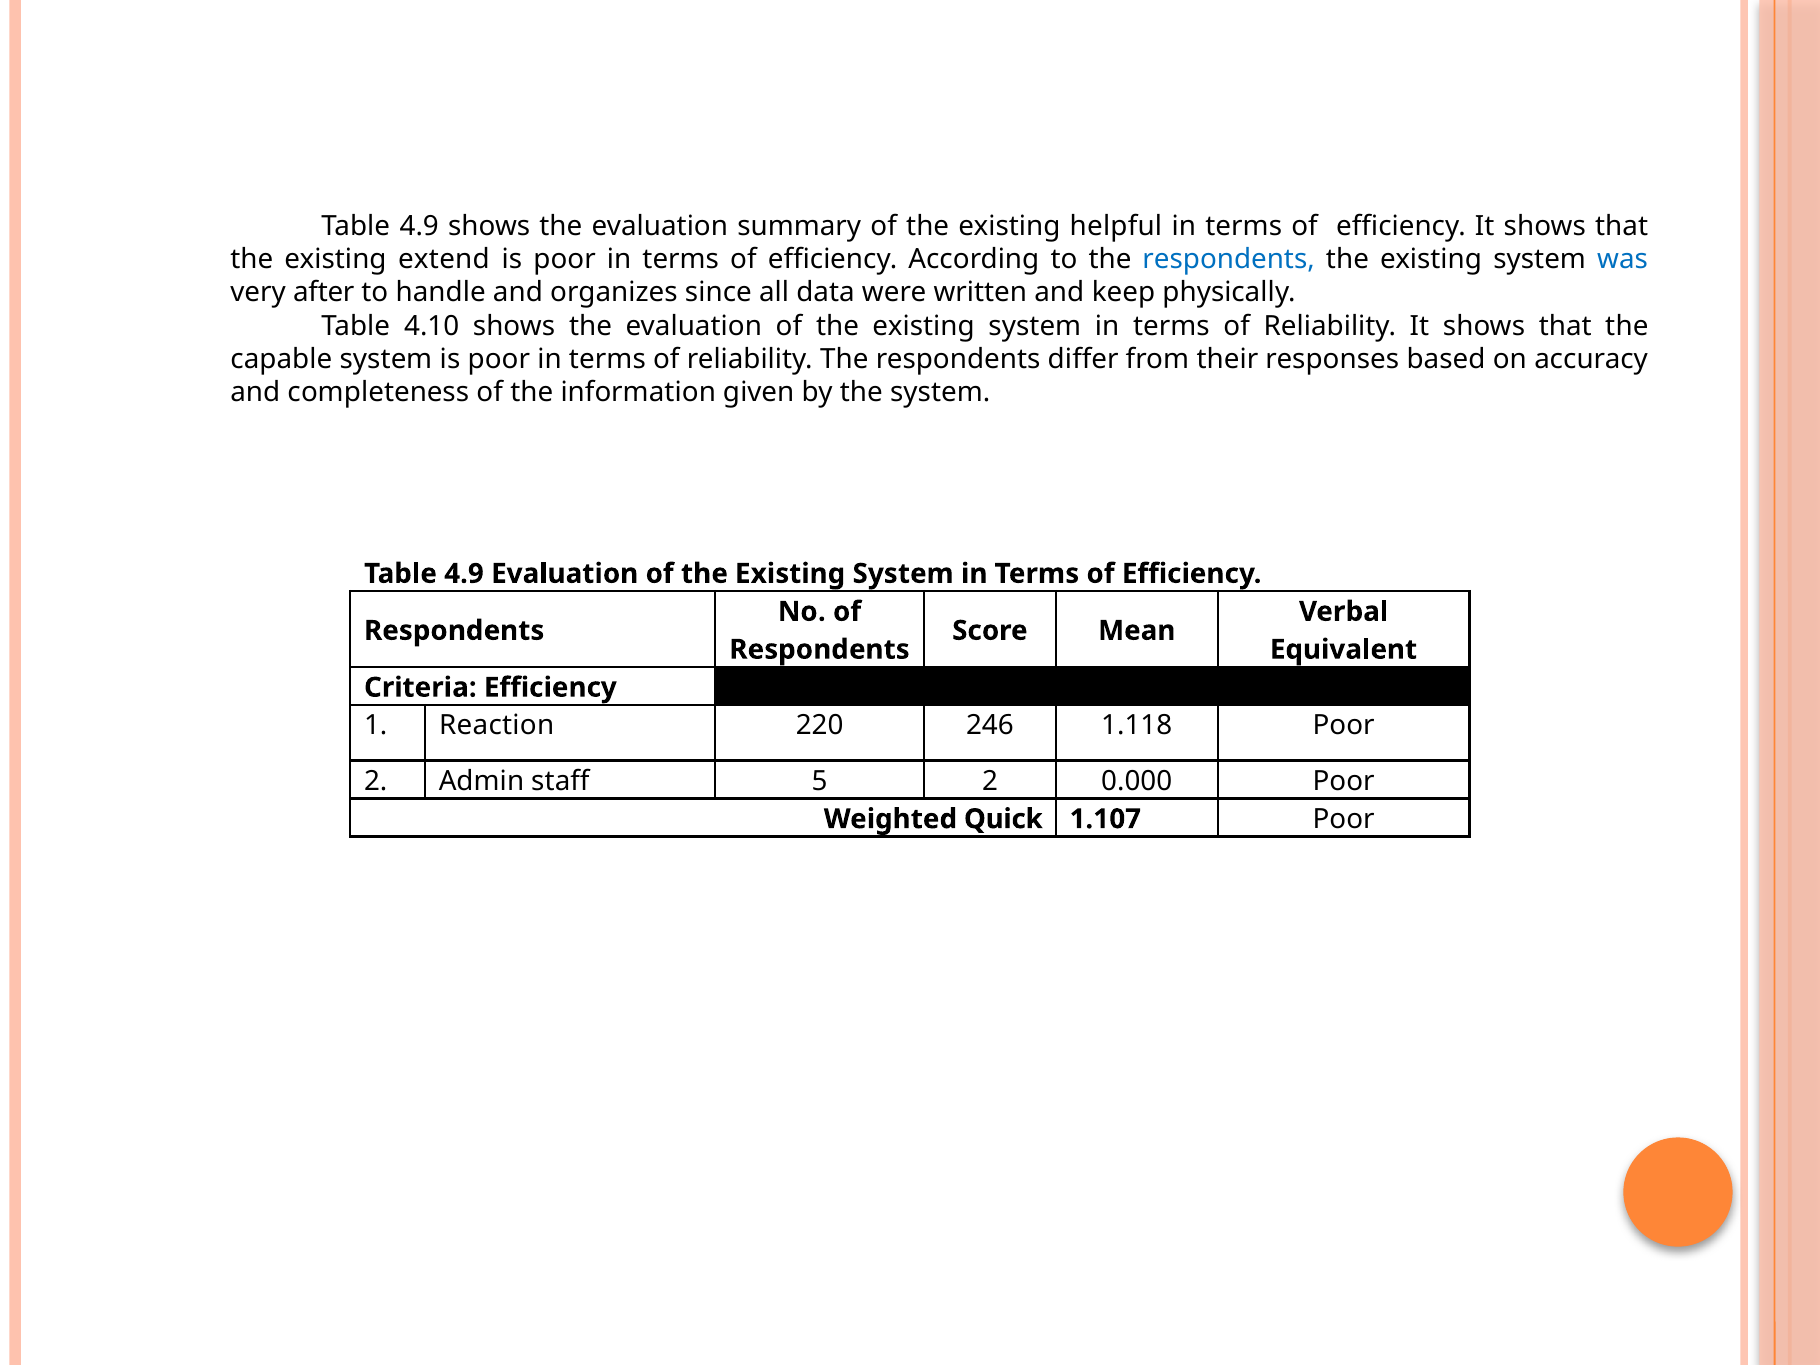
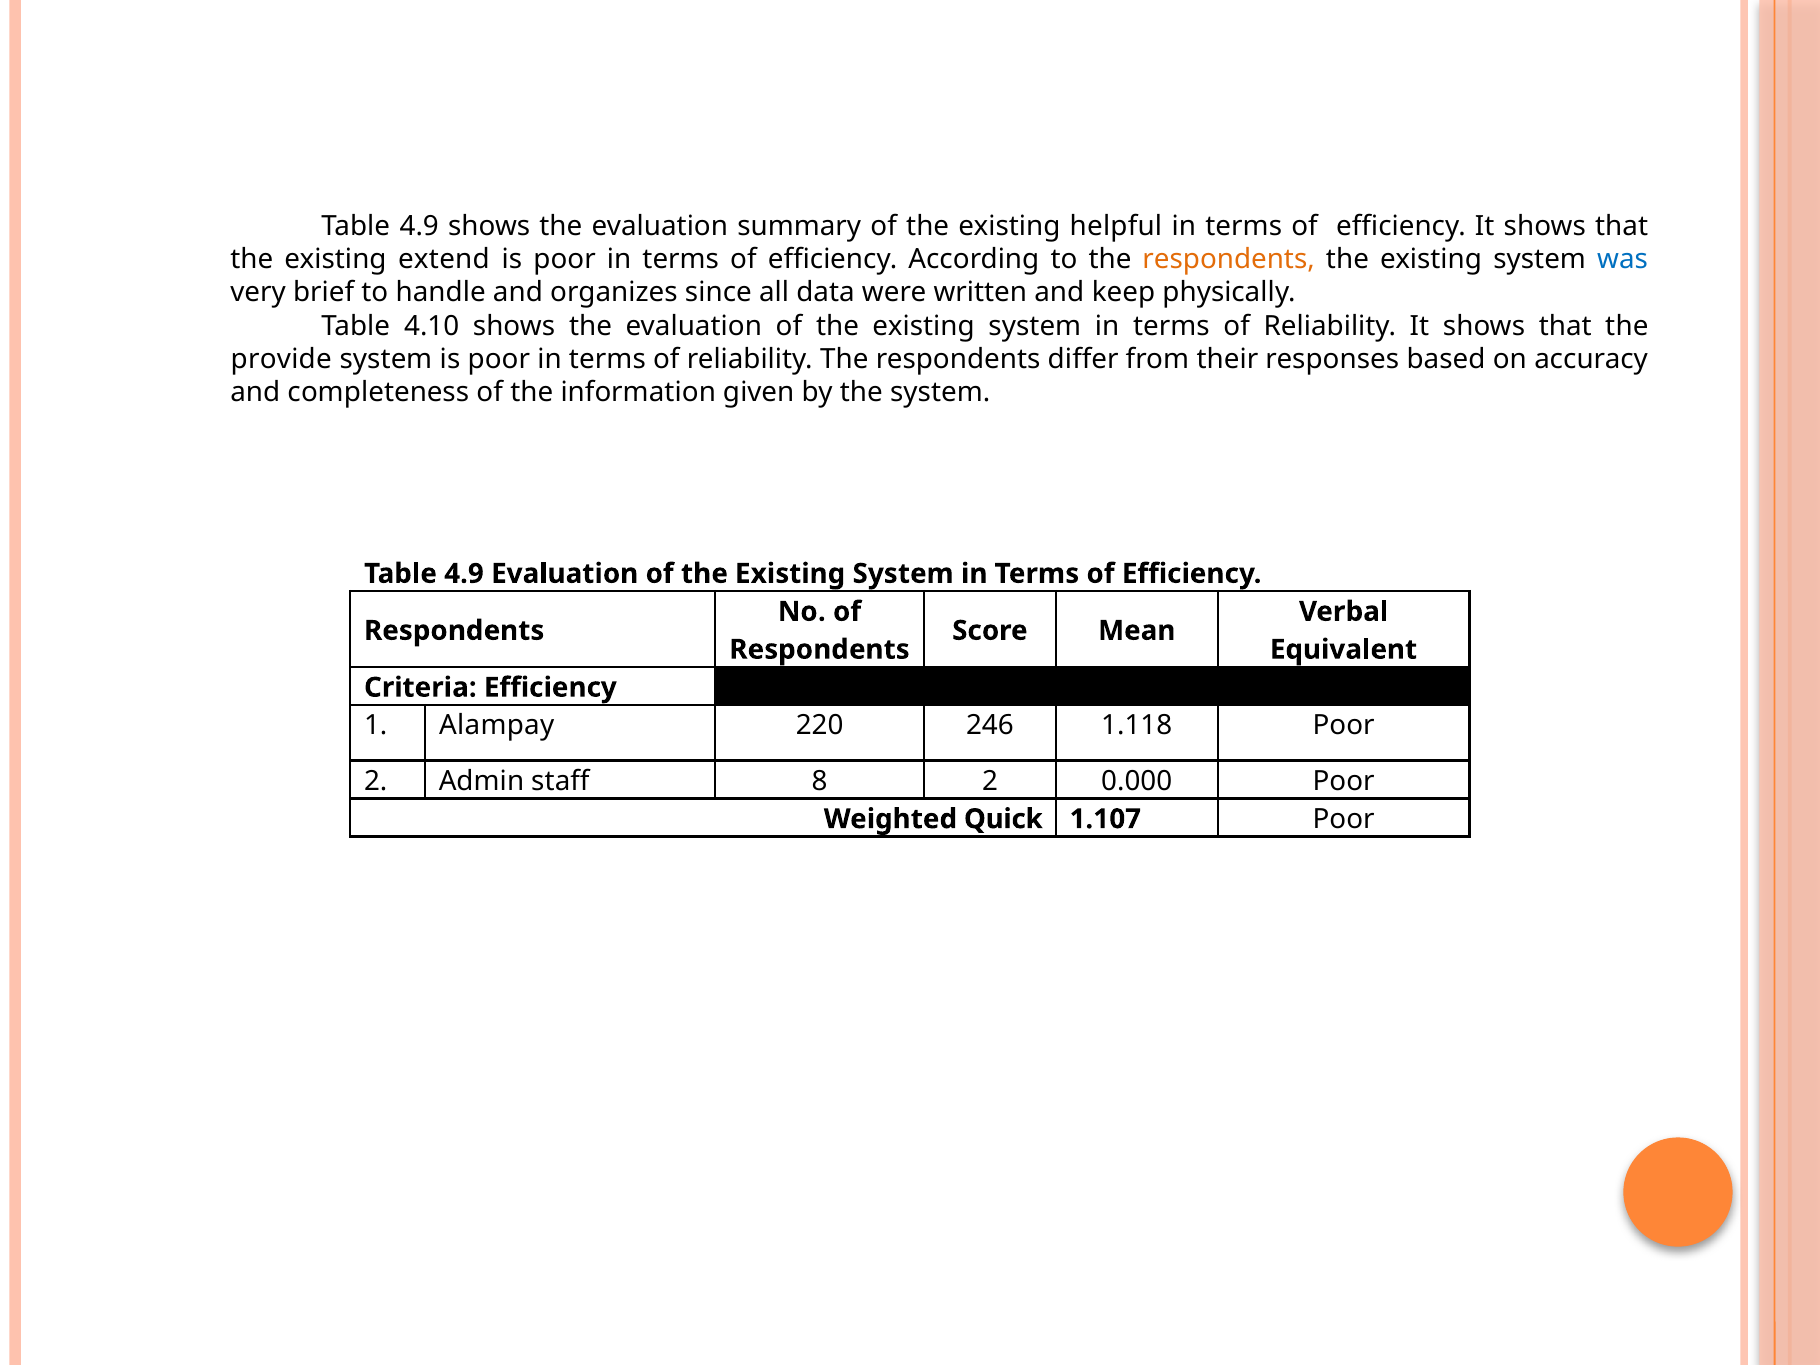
respondents colour: blue -> orange (1229, 259)
after: after -> brief (324, 293)
capable: capable -> provide (281, 359)
Reaction: Reaction -> Alampay (497, 725)
5: 5 -> 8 (820, 781)
